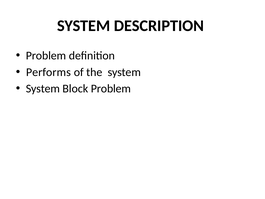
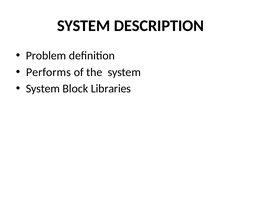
Block Problem: Problem -> Libraries (111, 89)
